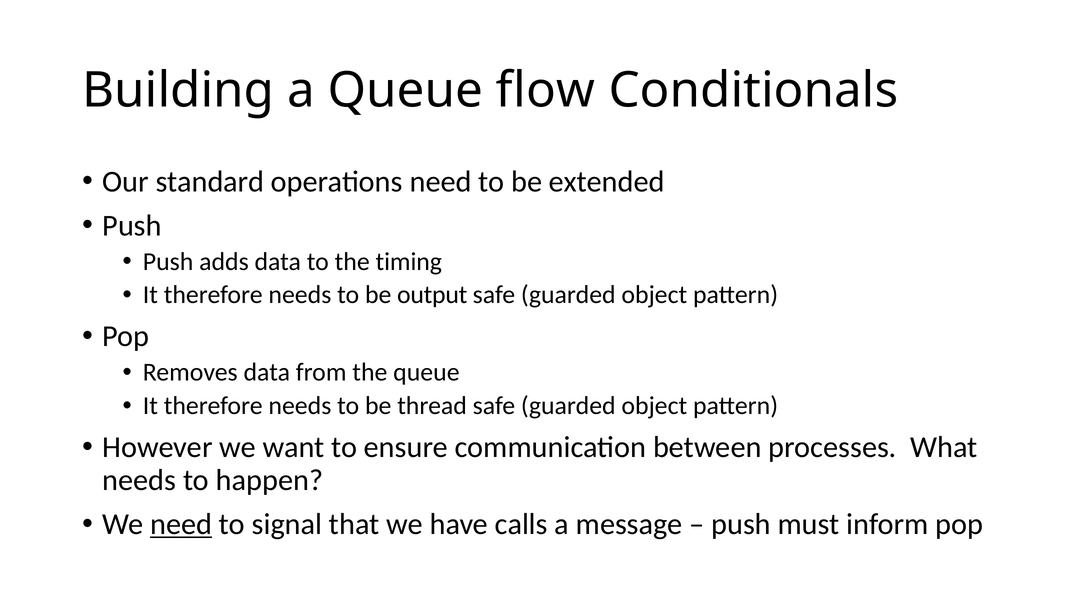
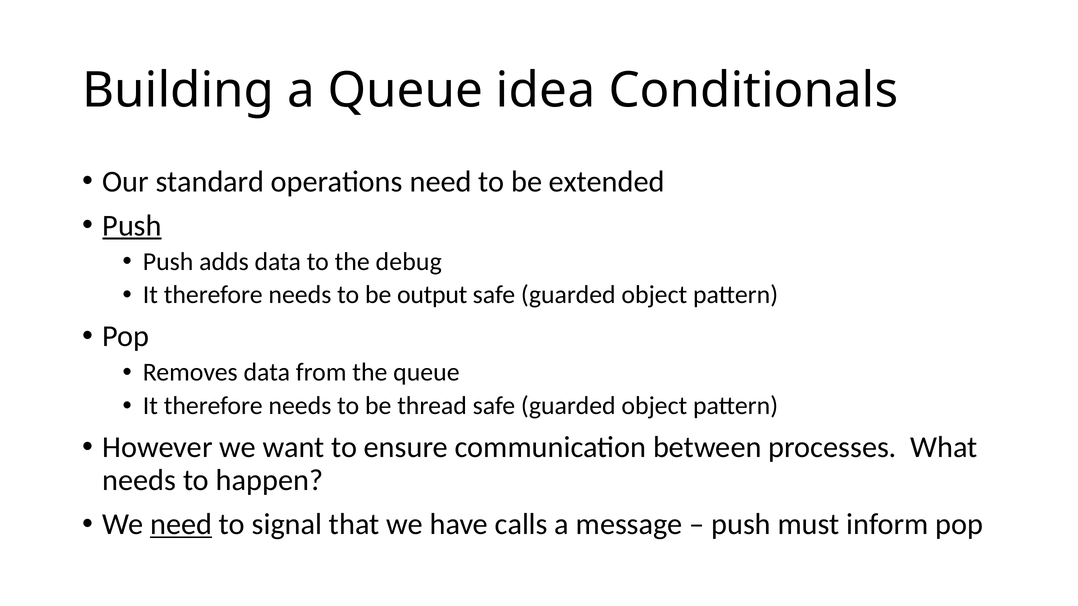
flow: flow -> idea (546, 91)
Push underline: none -> present (132, 226)
timing: timing -> debug (409, 262)
